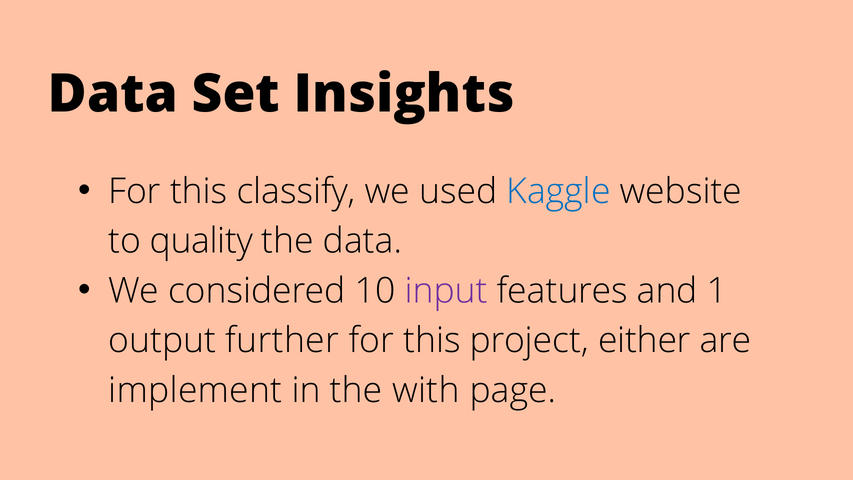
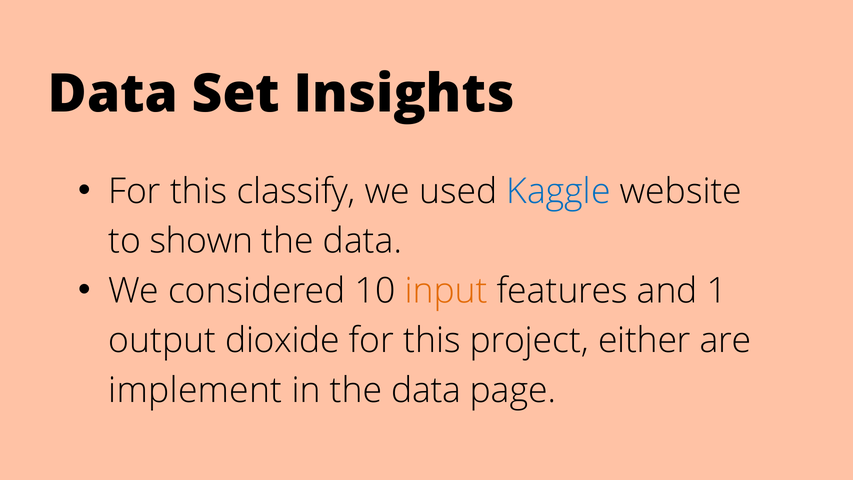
quality: quality -> shown (201, 241)
input colour: purple -> orange (446, 291)
further: further -> dioxide (283, 341)
in the with: with -> data (426, 390)
